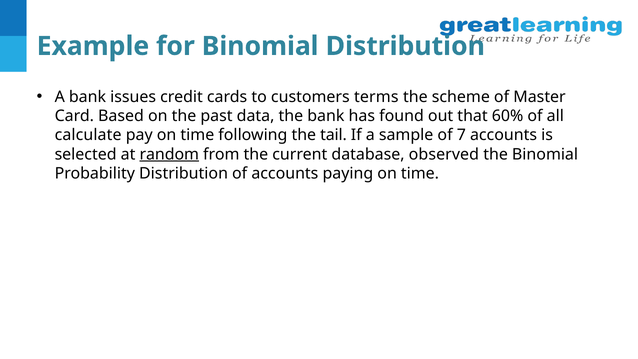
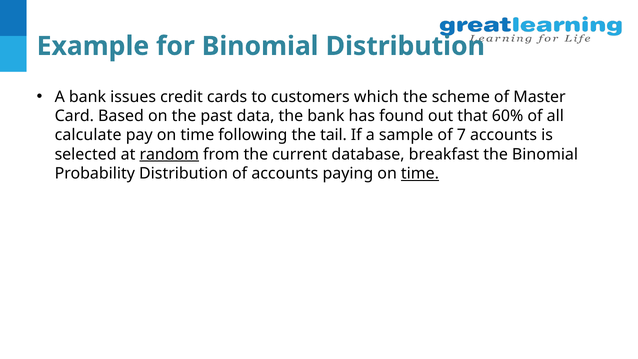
terms: terms -> which (376, 97)
observed: observed -> breakfast (444, 154)
time underline: none -> present (420, 173)
